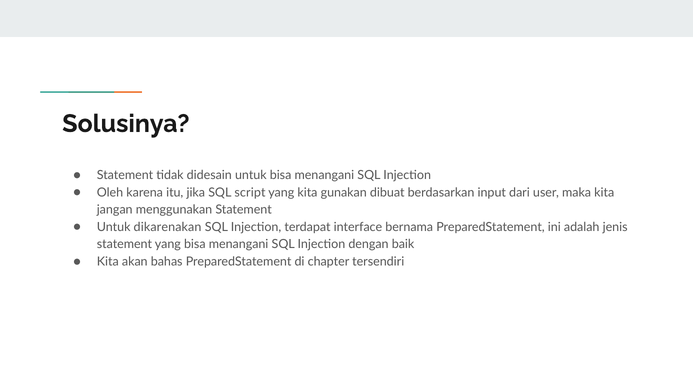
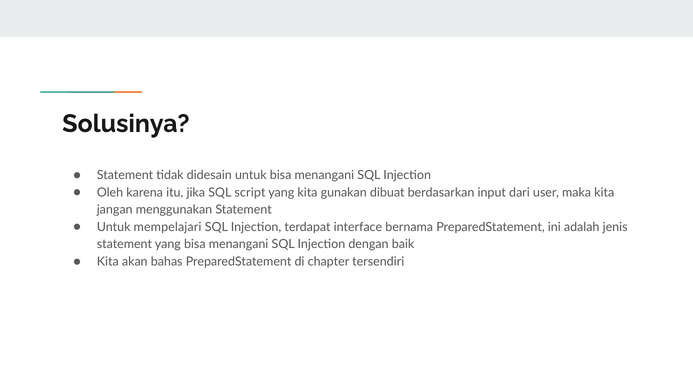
dikarenakan: dikarenakan -> mempelajari (168, 227)
